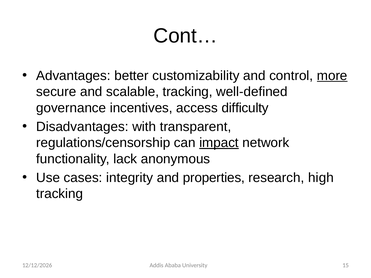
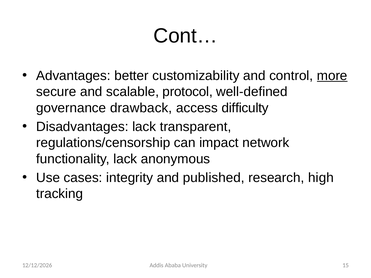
scalable tracking: tracking -> protocol (188, 92)
incentives: incentives -> drawback (141, 108)
Disadvantages with: with -> lack (144, 127)
impact underline: present -> none (219, 143)
properties: properties -> published (214, 178)
